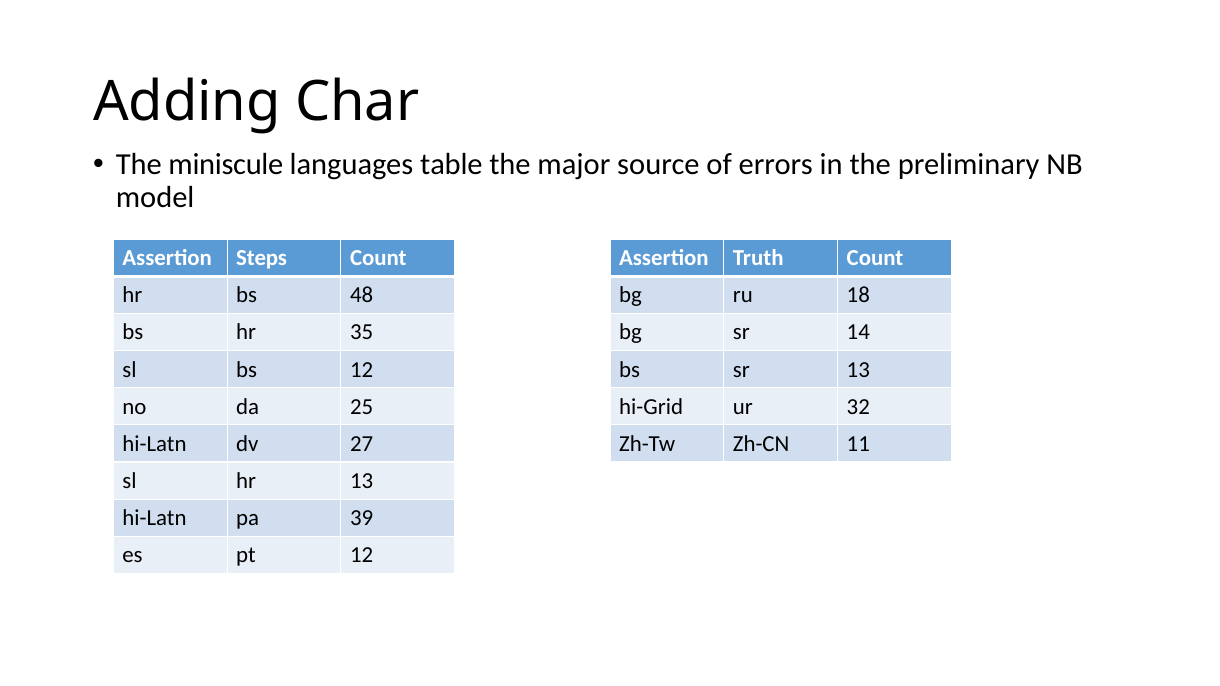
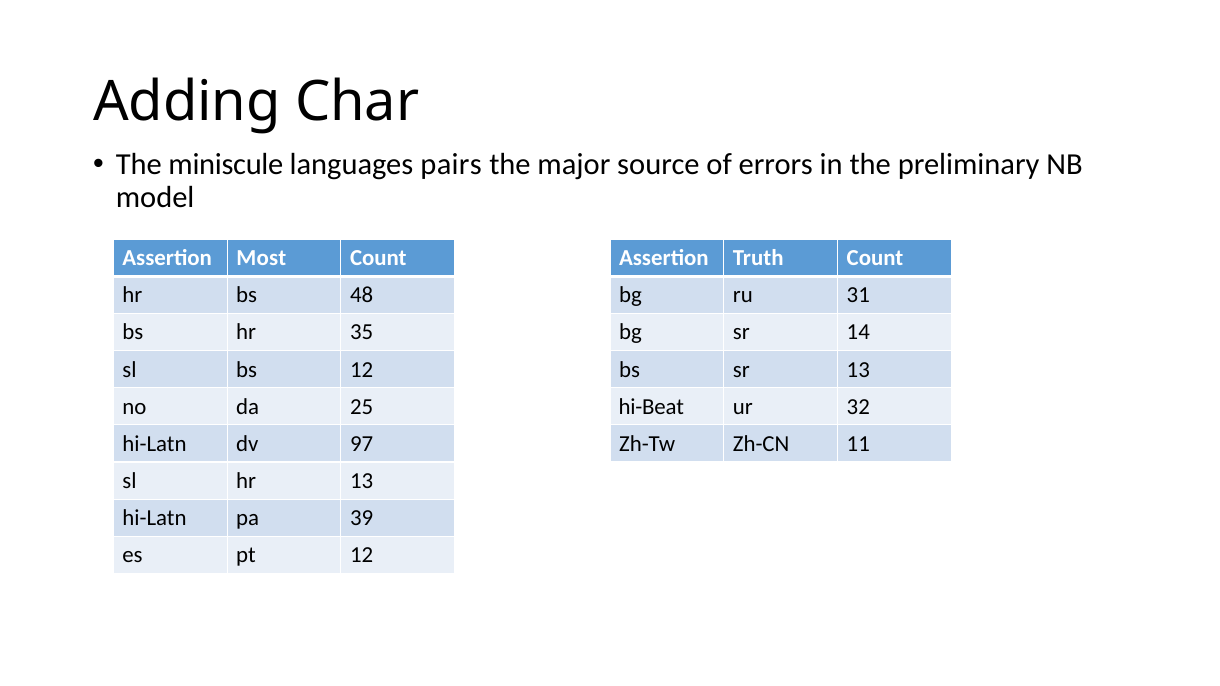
table: table -> pairs (451, 164)
Steps: Steps -> Most (261, 258)
18: 18 -> 31 (858, 295)
hi-Grid: hi-Grid -> hi-Beat (651, 407)
27: 27 -> 97 (362, 444)
